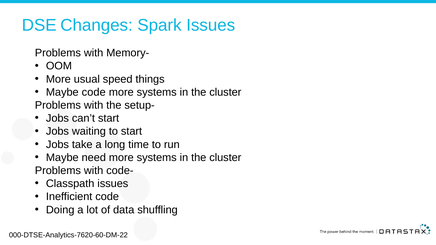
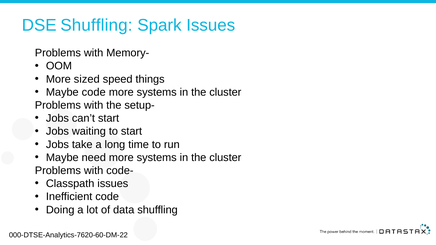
DSE Changes: Changes -> Shuffling (96, 25)
usual: usual -> sized (87, 79)
